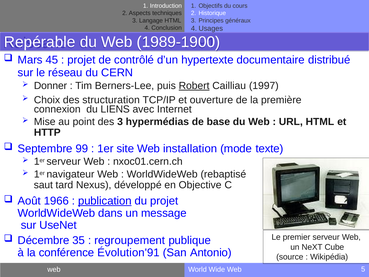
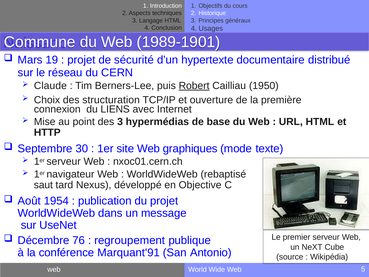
Repérable: Repérable -> Commune (40, 42)
1989-1900: 1989-1900 -> 1989-1901 (178, 42)
45: 45 -> 19 (52, 60)
contrôlé: contrôlé -> sécurité (134, 60)
Donner: Donner -> Claude (50, 86)
1997: 1997 -> 1950 (264, 86)
99: 99 -> 30 (82, 148)
installation: installation -> graphiques (190, 148)
1966: 1966 -> 1954 (56, 201)
publication underline: present -> none (105, 201)
35: 35 -> 76 (79, 240)
Évolution'91: Évolution'91 -> Marquant'91 (129, 252)
